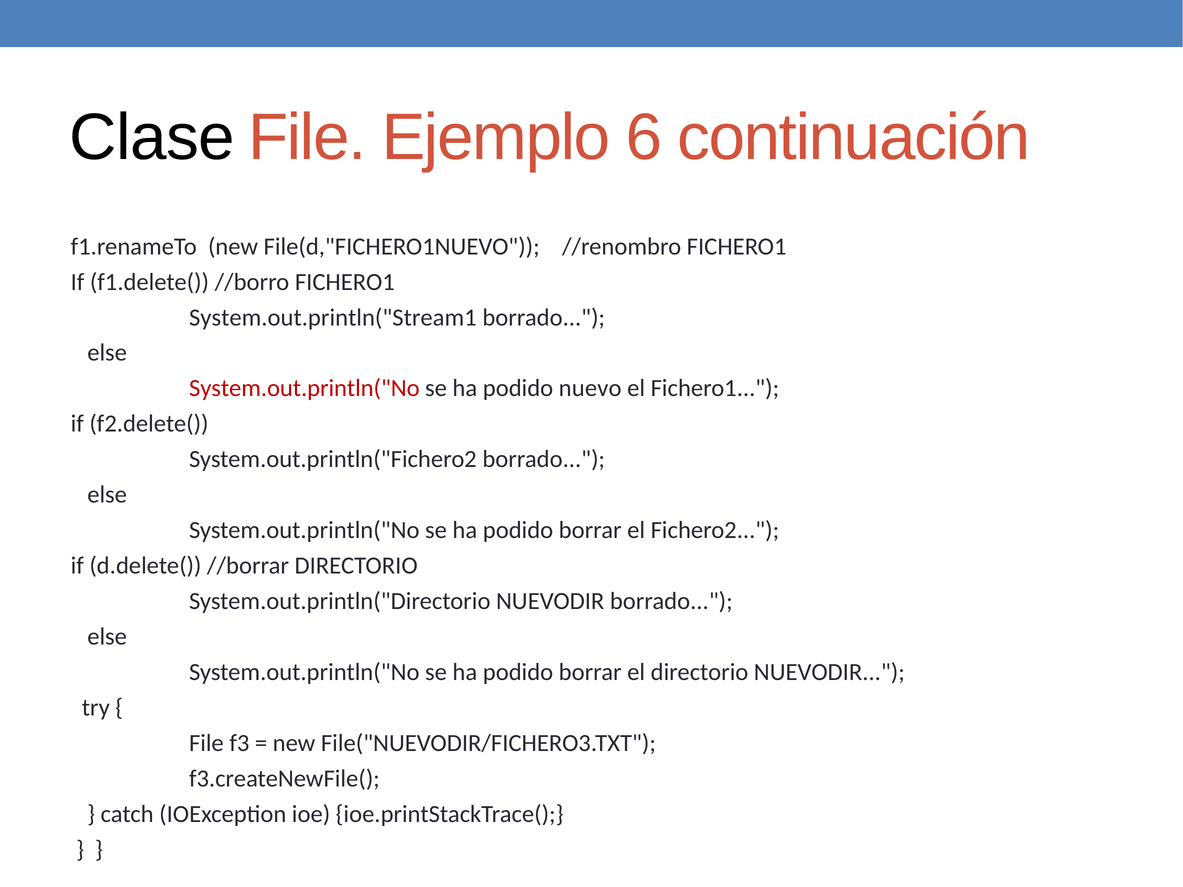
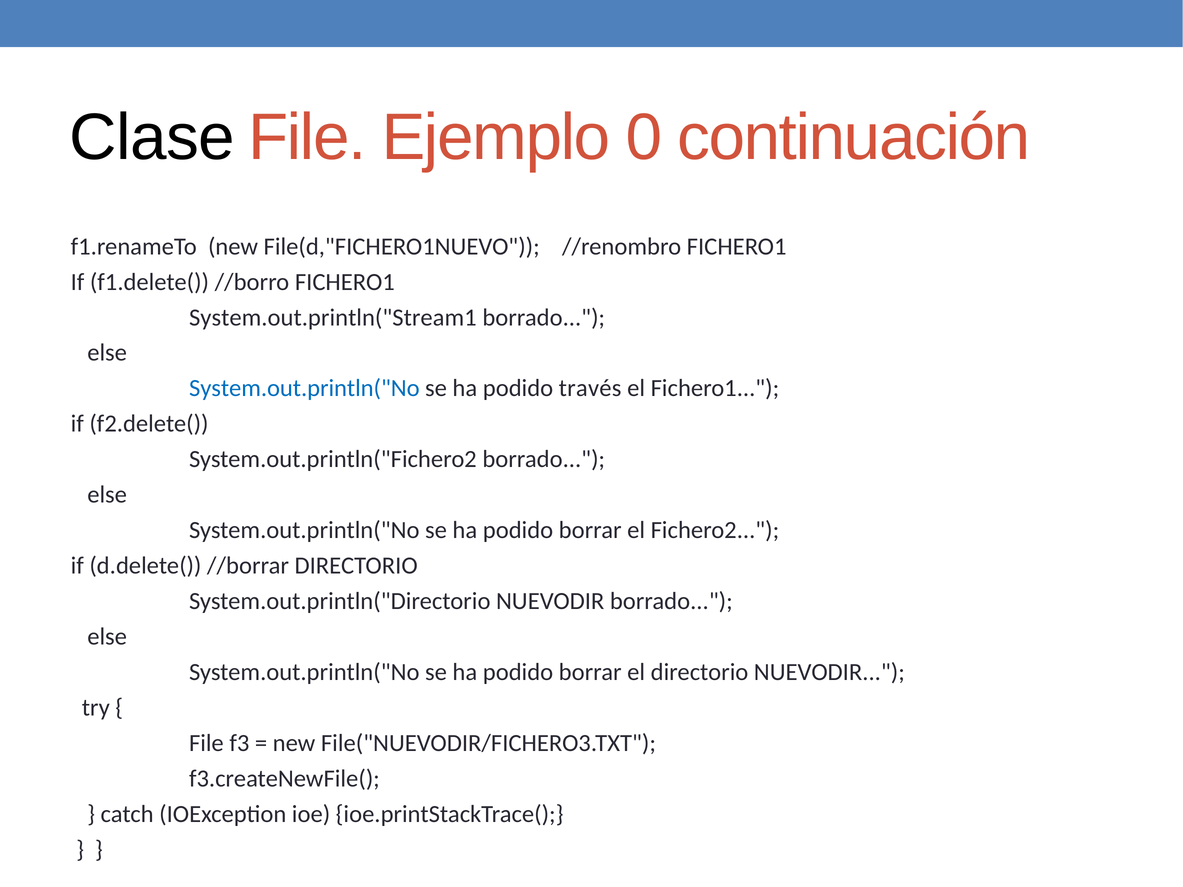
6: 6 -> 0 (644, 138)
System.out.println("No colour: red -> blue (304, 388)
nuevo: nuevo -> través (590, 388)
